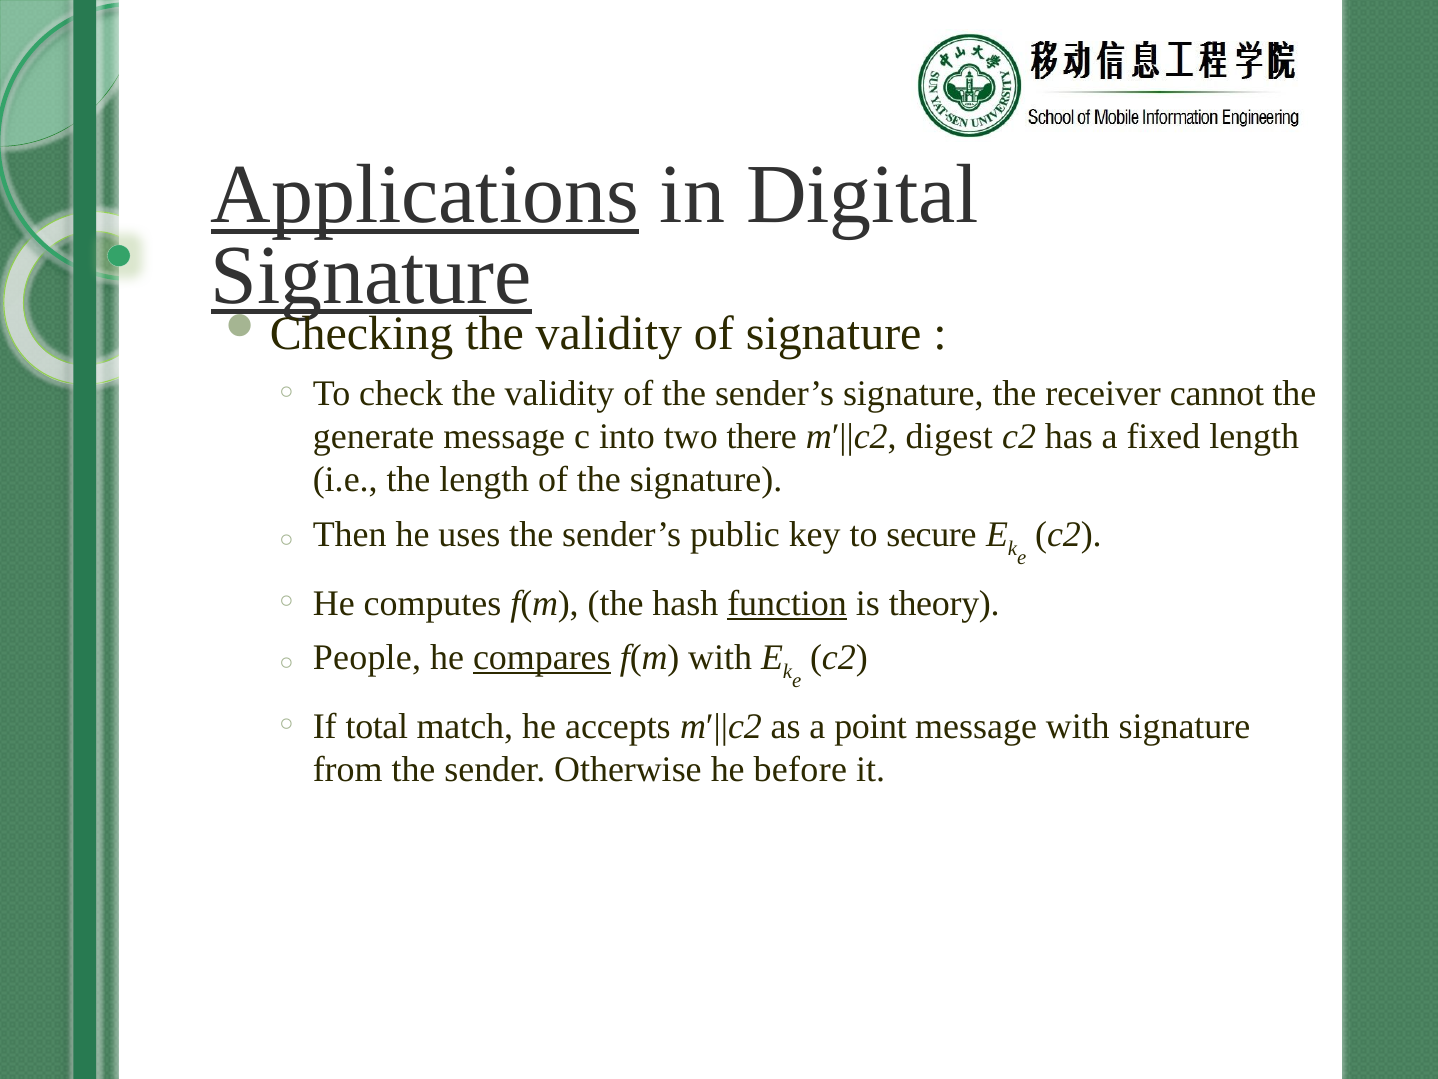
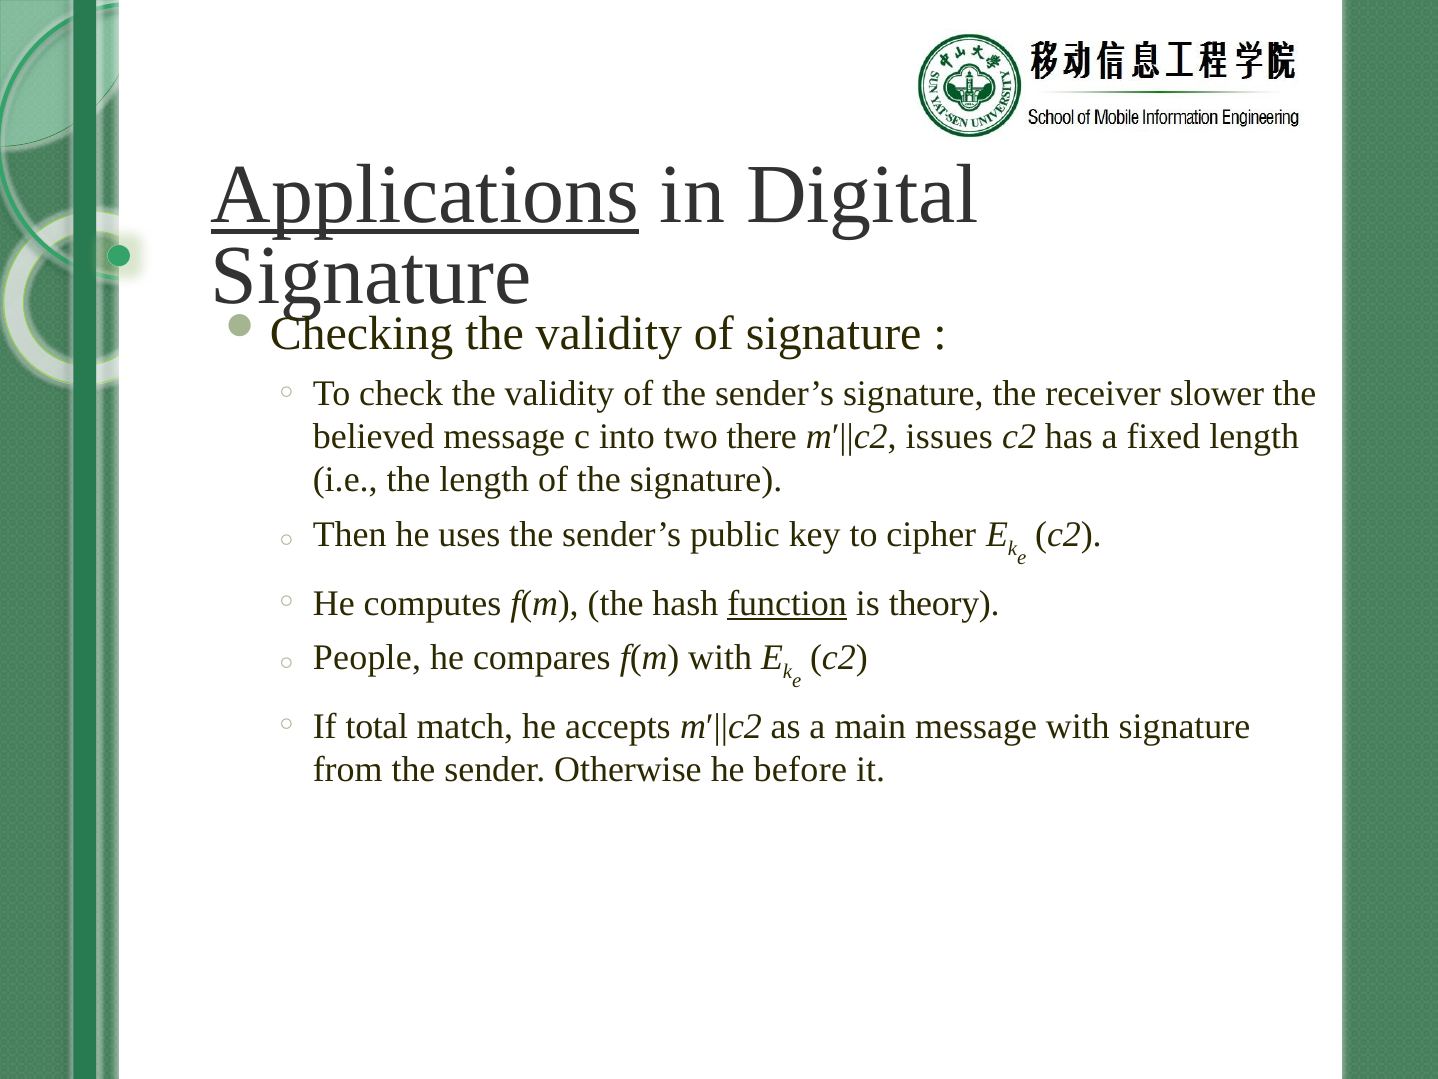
Signature underline: present -> none (371, 276)
cannot: cannot -> slower (1217, 394)
generate: generate -> believed (374, 437)
digest: digest -> issues (949, 437)
secure: secure -> cipher (931, 534)
compares underline: present -> none (542, 657)
point: point -> main (870, 726)
